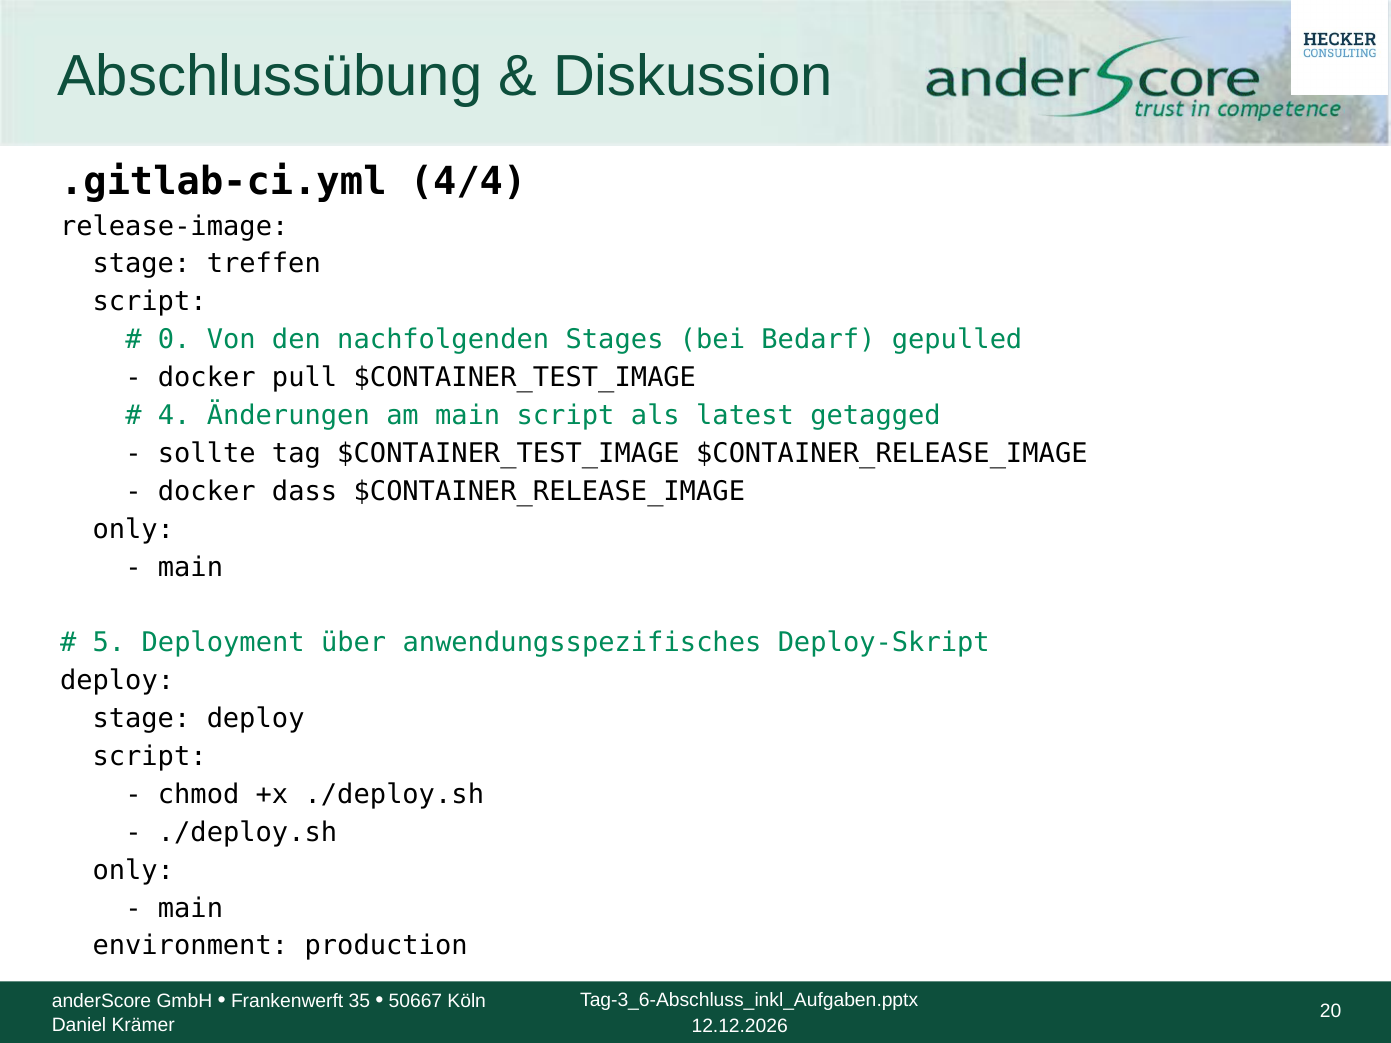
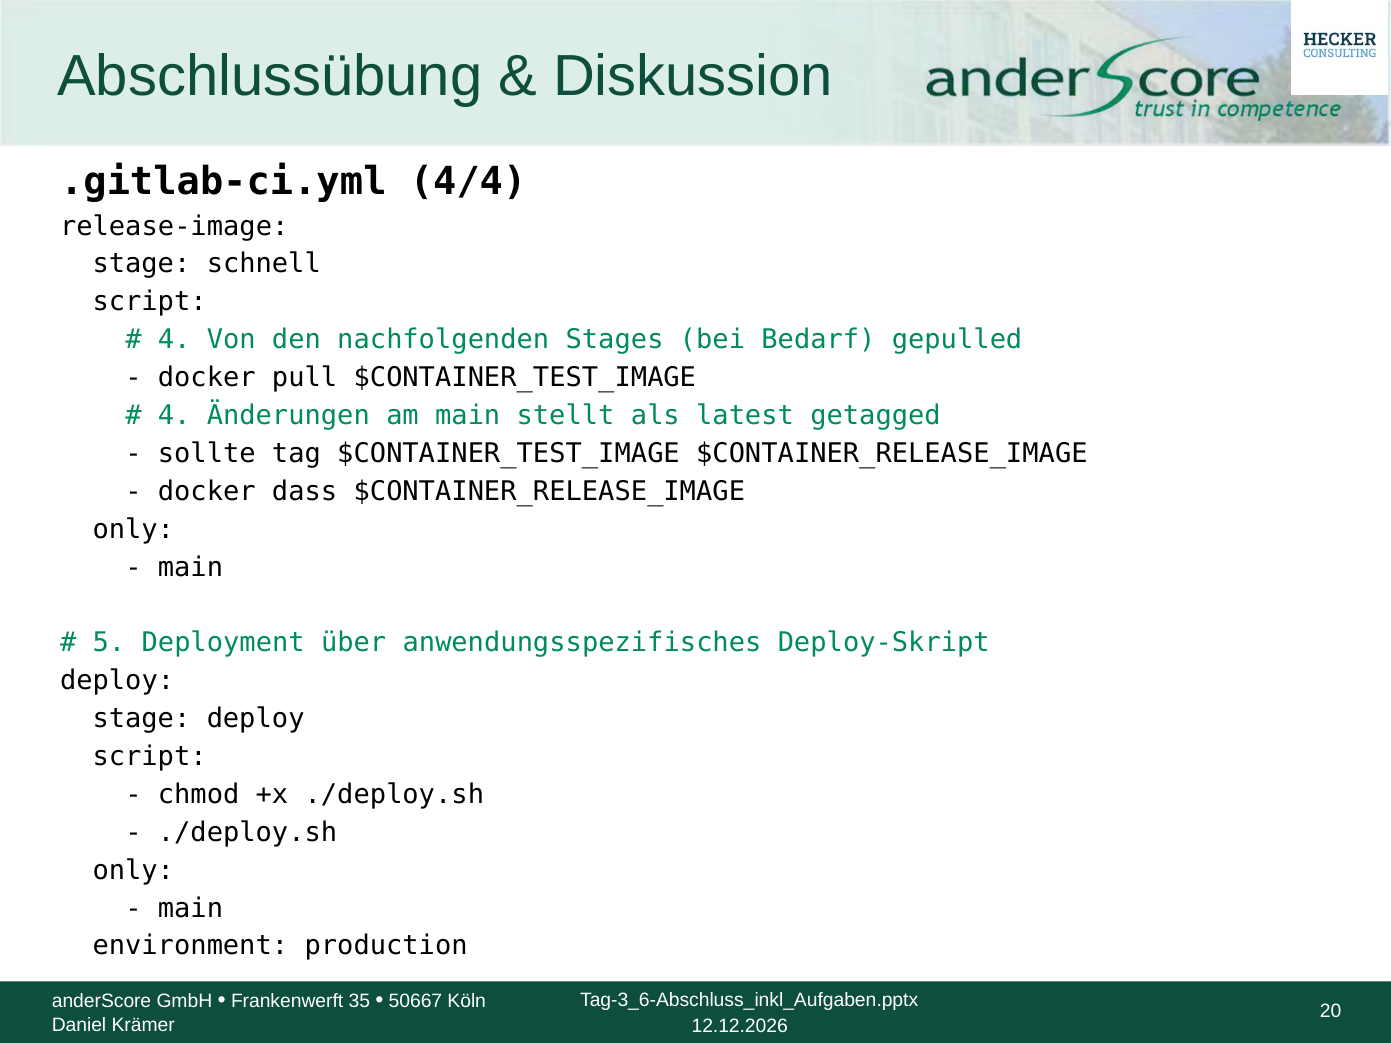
treffen: treffen -> schnell (264, 264)
0: 0 -> 4 (174, 340)
main script: script -> stellt (566, 416)
